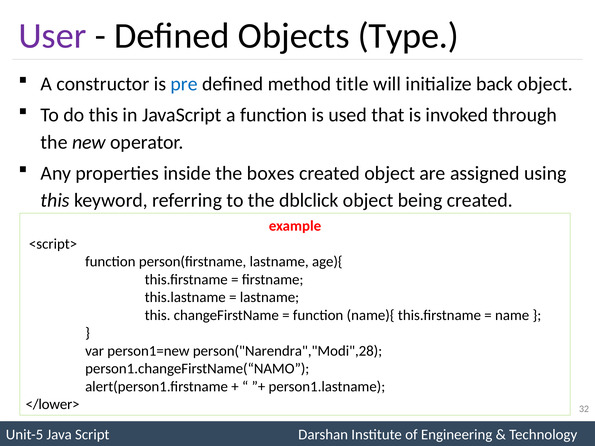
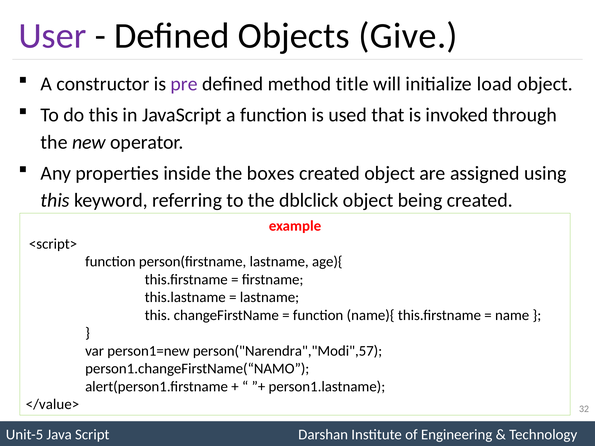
Type: Type -> Give (408, 36)
pre colour: blue -> purple (184, 84)
back: back -> load (494, 84)
person("Narendra","Modi",28: person("Narendra","Modi",28 -> person("Narendra","Modi",57 (288, 351)
</lower>: </lower> -> </value> (52, 405)
